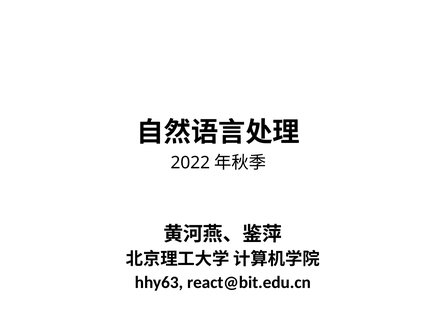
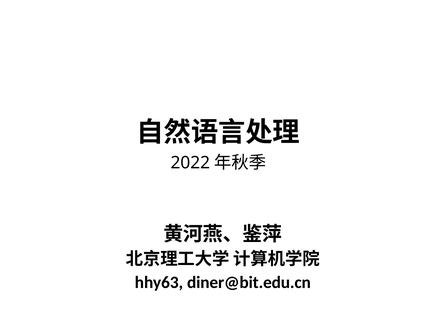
react@bit.edu.cn: react@bit.edu.cn -> diner@bit.edu.cn (249, 282)
